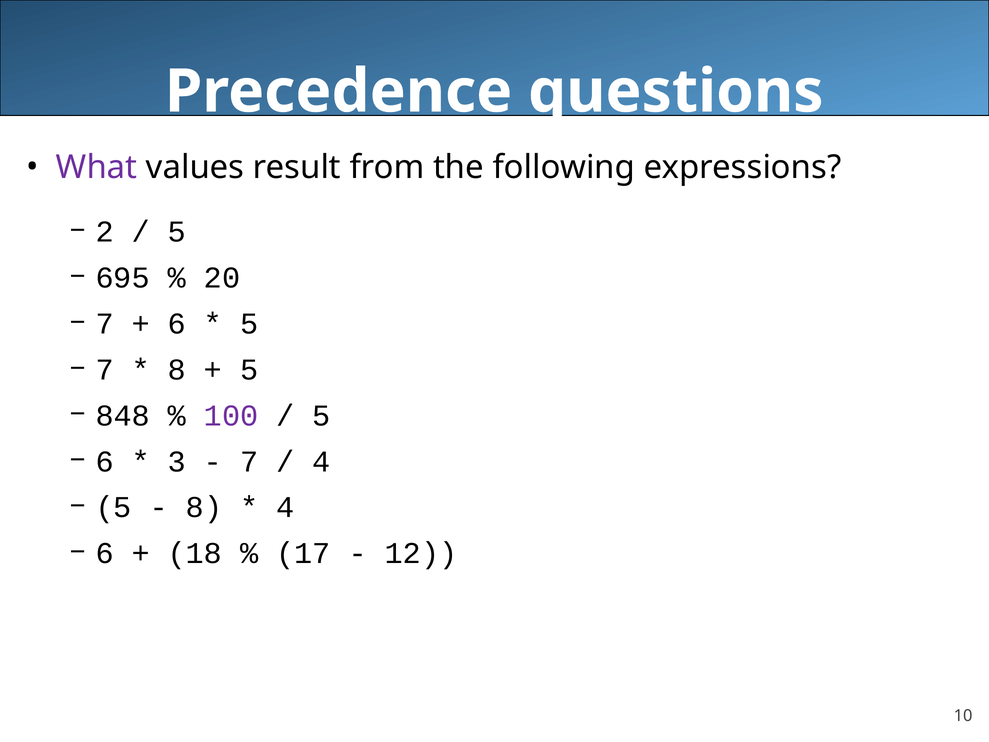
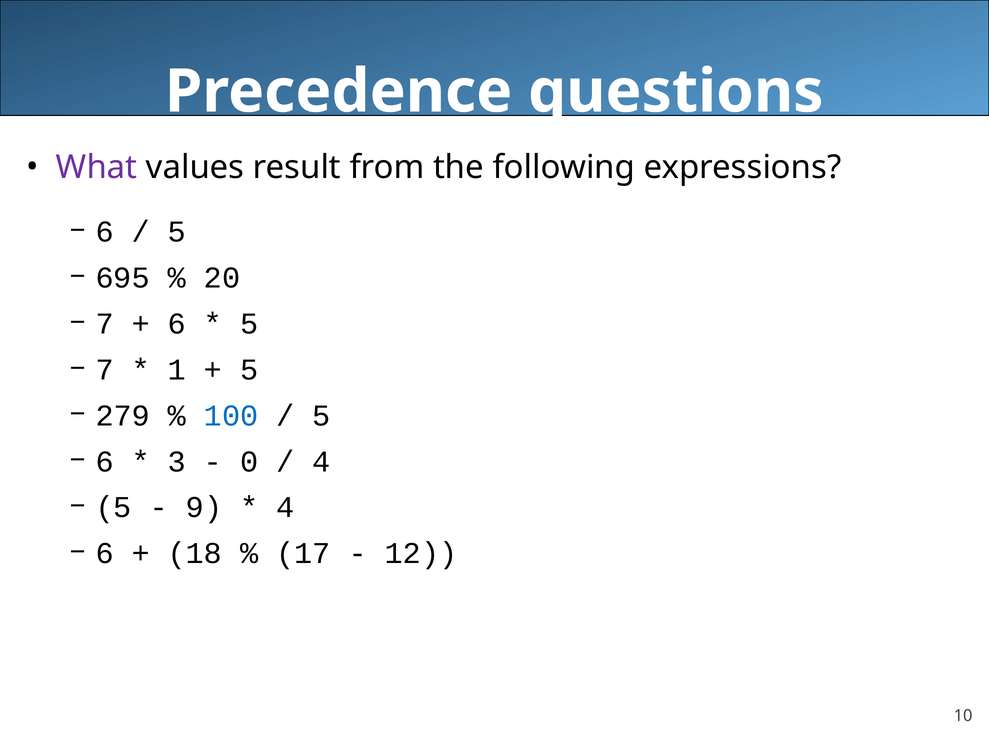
2: 2 -> 6 (105, 232)
8: 8 -> 1 (177, 370)
848: 848 -> 279 (123, 415)
100 colour: purple -> blue (231, 415)
7: 7 -> 0 (249, 461)
8: 8 -> 9 (204, 507)
